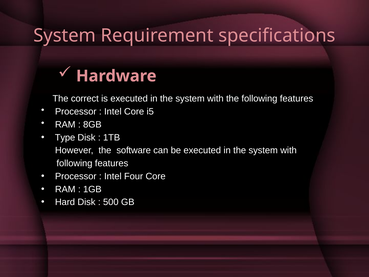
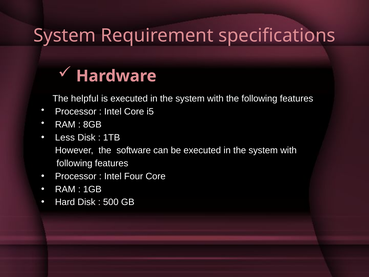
correct: correct -> helpful (85, 98)
Type: Type -> Less (65, 137)
